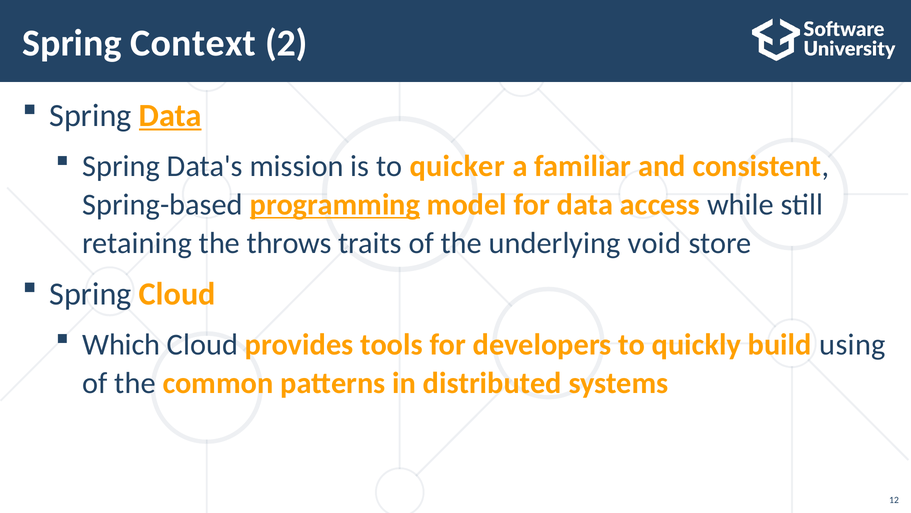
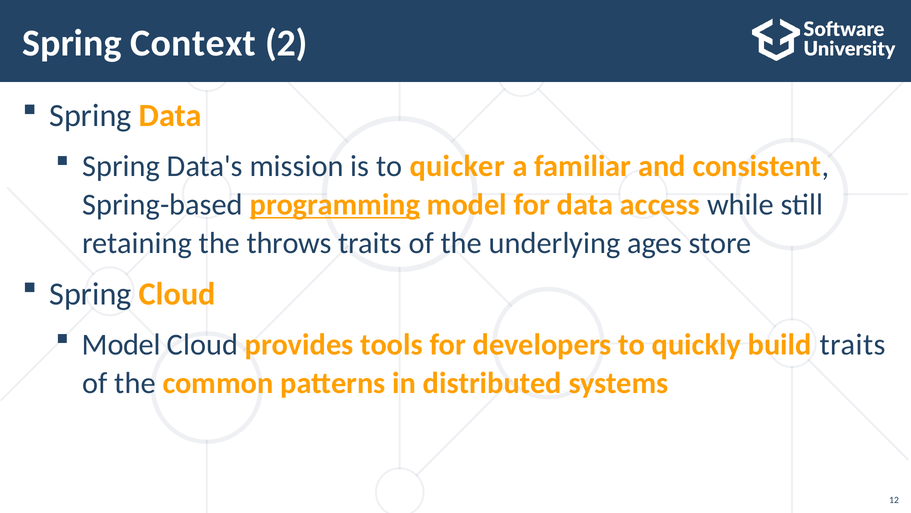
Data underline: present -> none (170, 116)
void: void -> ages (655, 243)
Which: Which -> Model (121, 344)
build using: using -> traits (853, 344)
